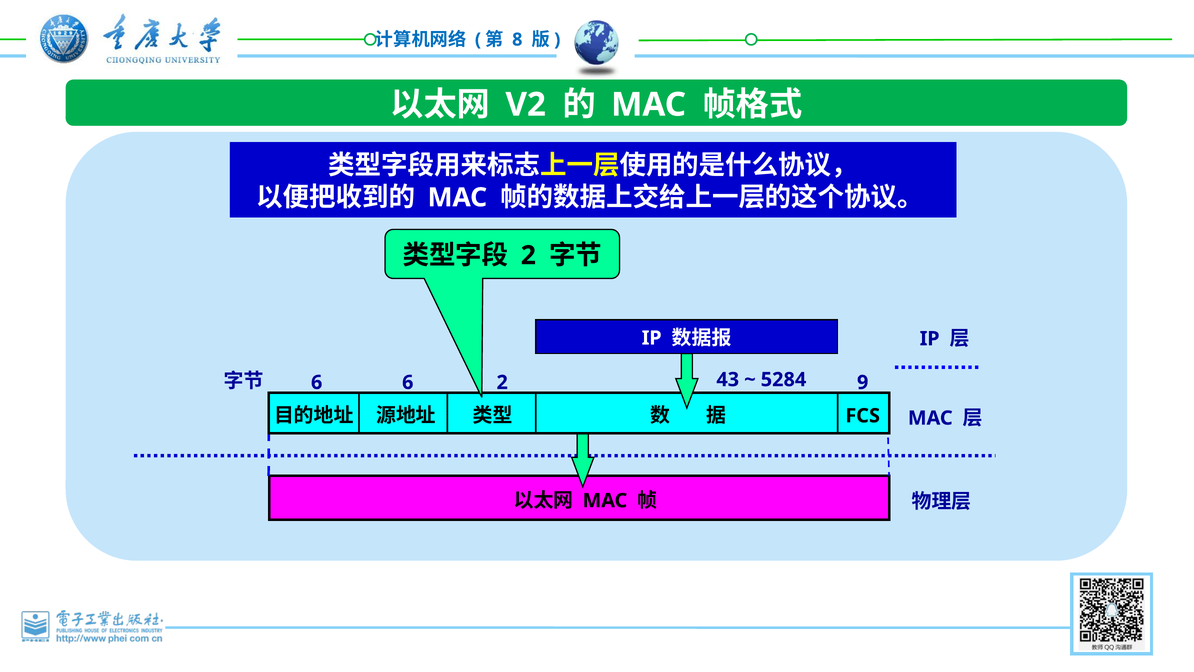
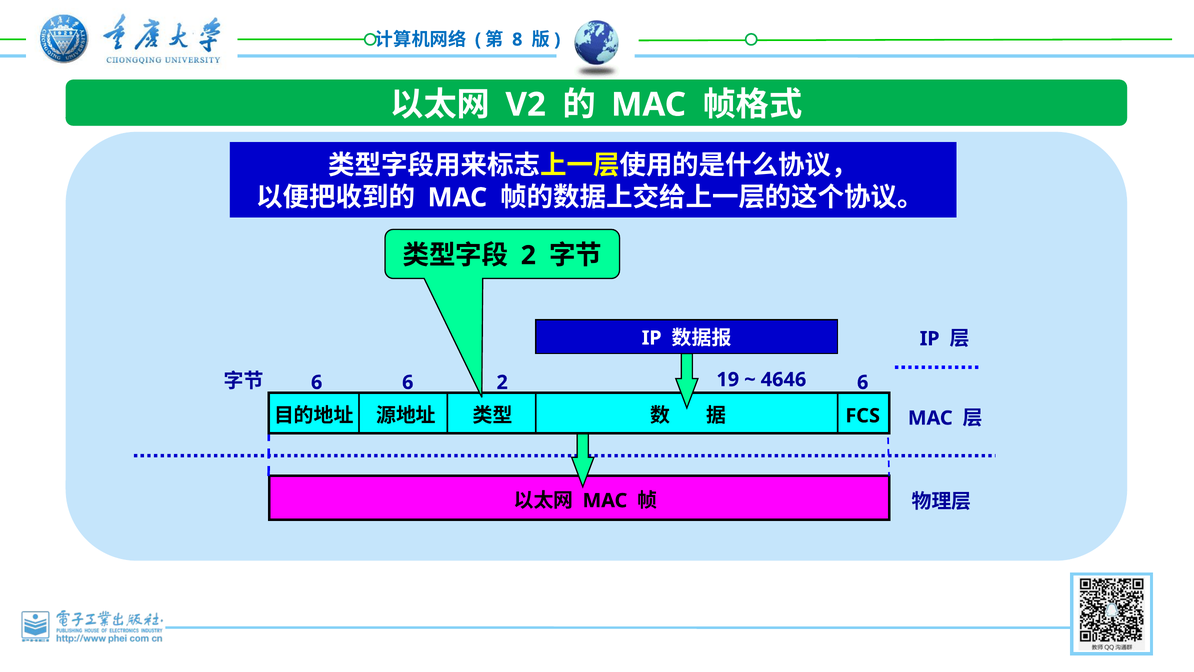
43: 43 -> 19 (728, 379)
5284: 5284 -> 4646 (784, 379)
9: 9 -> 6 (863, 382)
